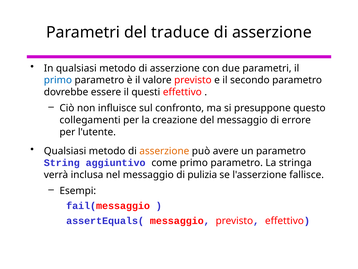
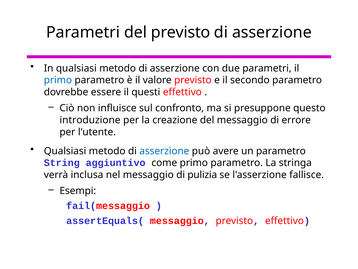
del traduce: traduce -> previsto (181, 32)
collegamenti: collegamenti -> introduzione (90, 120)
asserzione colour: orange -> blue (164, 151)
